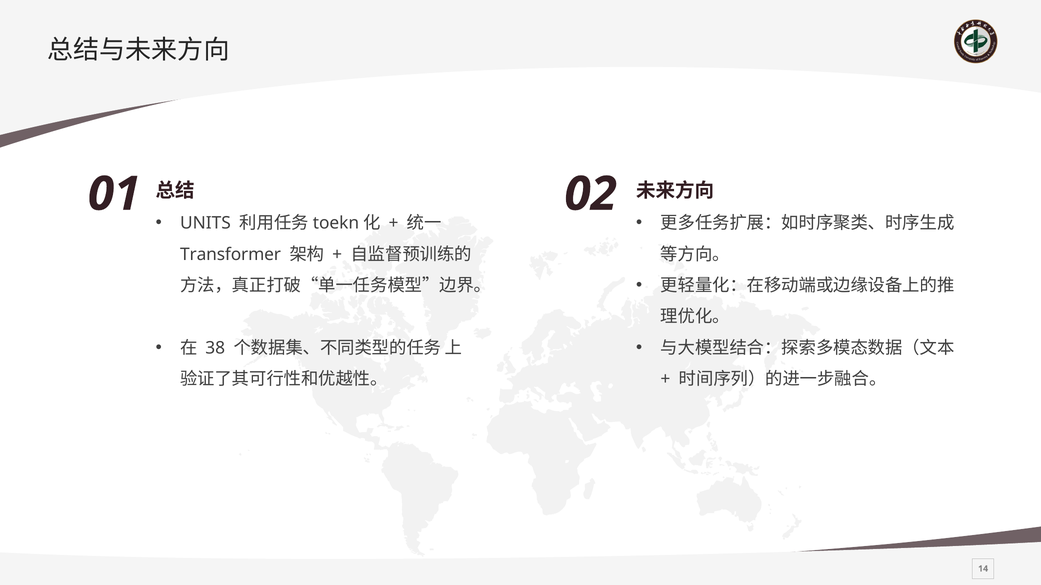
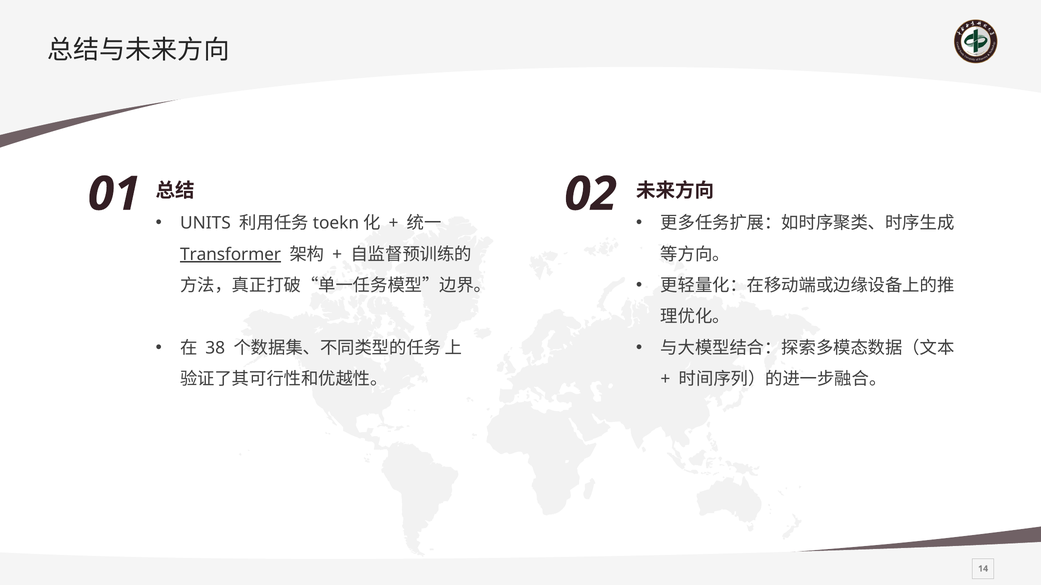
Transformer underline: none -> present (231, 255)
